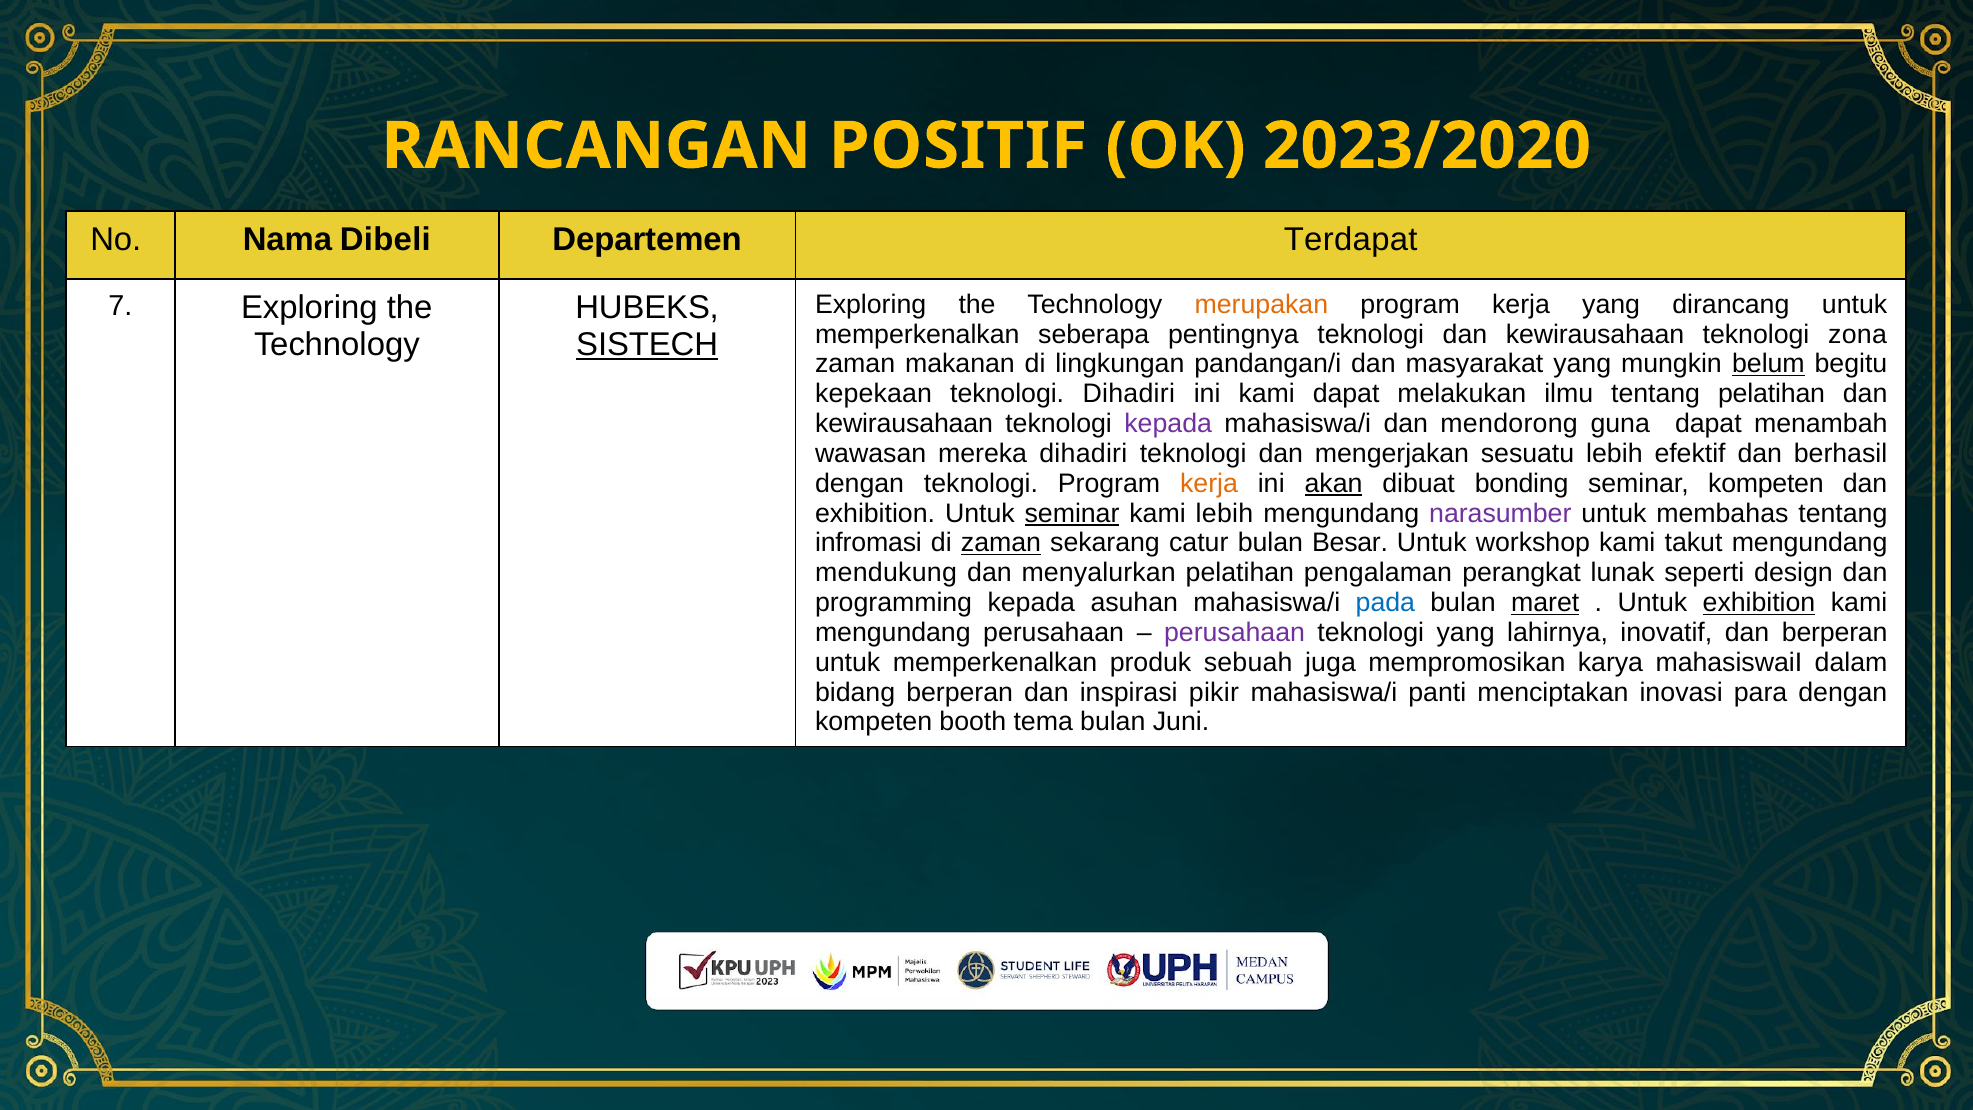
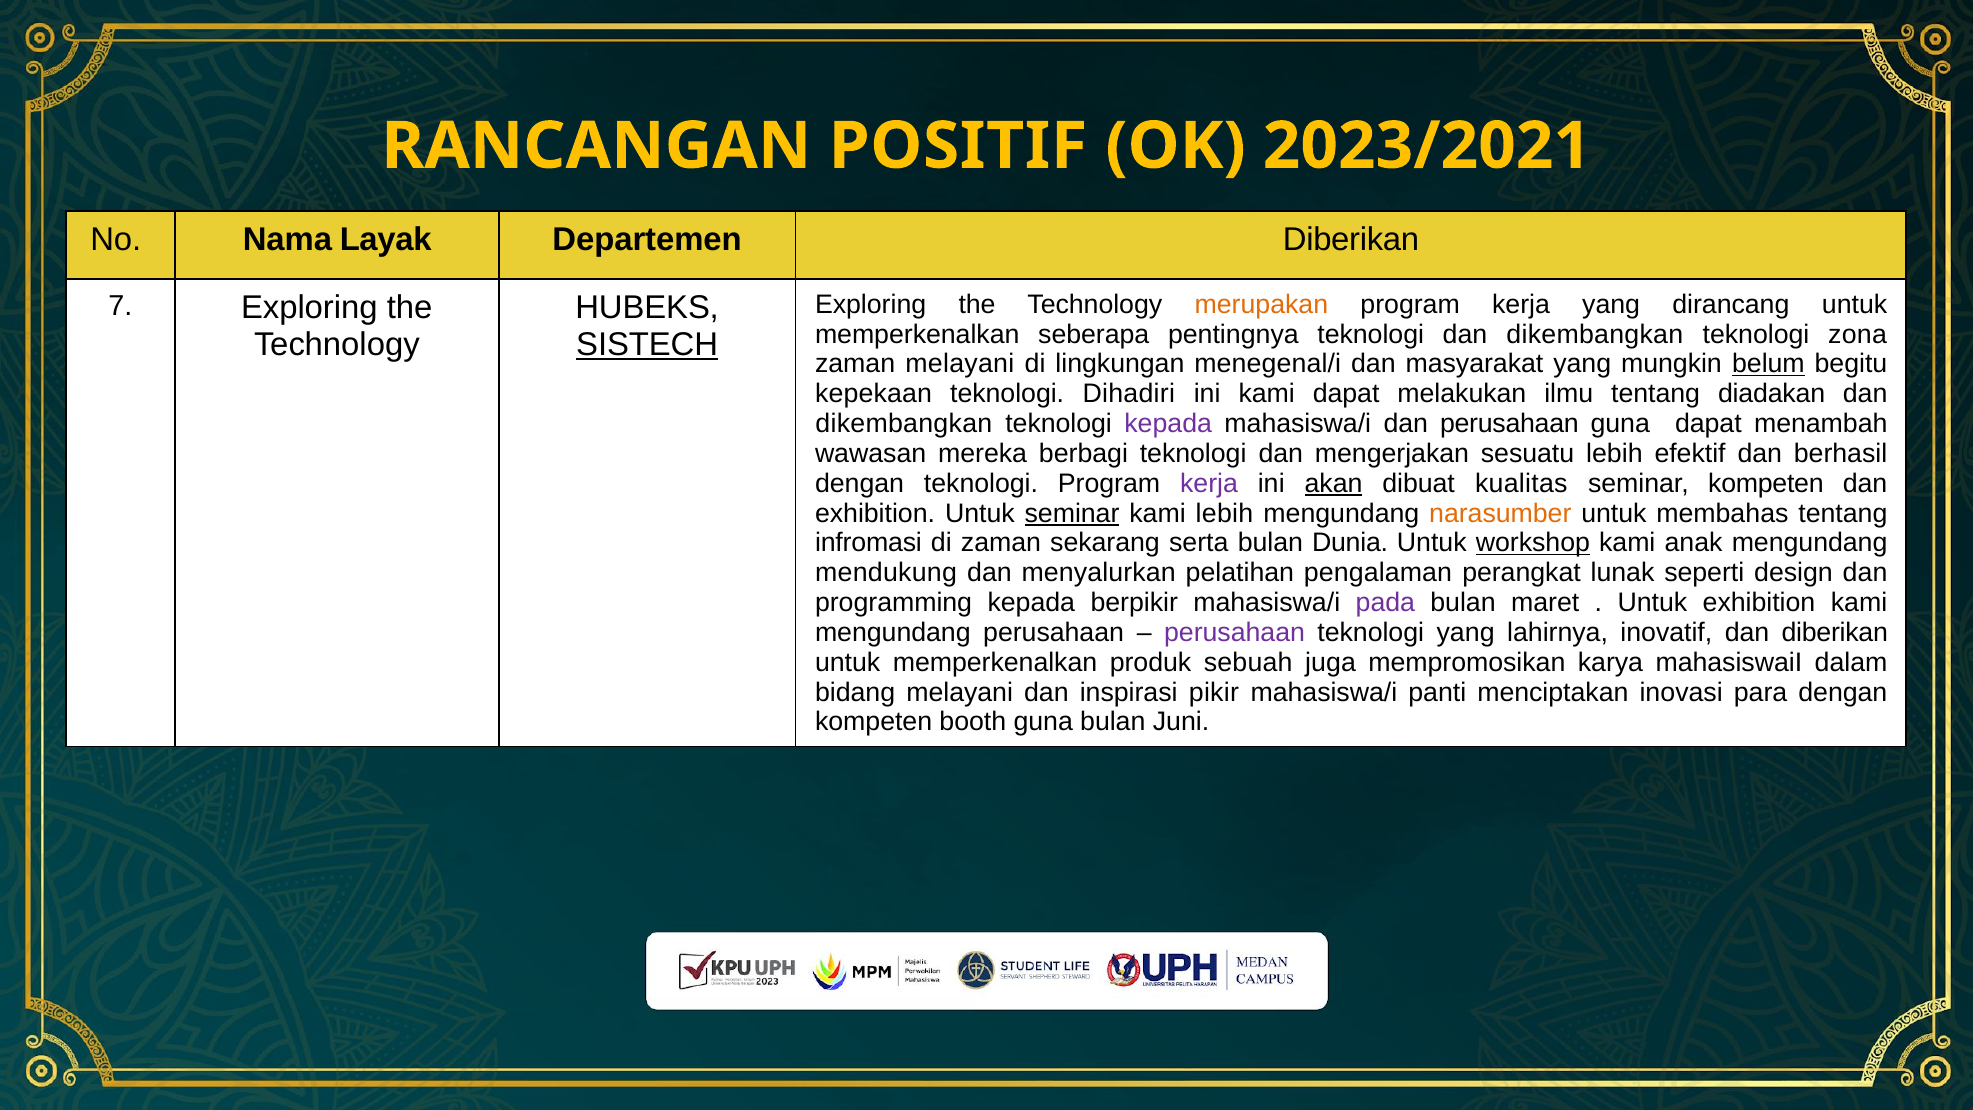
2023/2020: 2023/2020 -> 2023/2021 (1427, 146)
Dibeli: Dibeli -> Layak (386, 240)
Departemen Terdapat: Terdapat -> Diberikan (1351, 240)
teknologi dan kewirausahaan: kewirausahaan -> dikembangkan (1595, 334)
zaman makanan: makanan -> melayani (960, 364)
pandangan/i: pandangan/i -> menegenal/i (1268, 364)
tentang pelatihan: pelatihan -> diadakan (1772, 394)
kewirausahaan: kewirausahaan -> dikembangkan (904, 424)
dan mendorong: mendorong -> perusahaan (1509, 424)
mereka dihadiri: dihadiri -> berbagi (1083, 454)
kerja colour: orange -> purple (1209, 483)
bonding: bonding -> kualitas (1521, 483)
narasumber colour: purple -> orange (1500, 513)
zaman underline: present -> none (1001, 543)
catur: catur -> serta (1199, 543)
Besar: Besar -> Dunia (1350, 543)
workshop underline: none -> present (1533, 543)
takut: takut -> anak (1694, 543)
asuhan: asuhan -> berpikir (1134, 603)
pada colour: blue -> purple (1385, 603)
maret underline: present -> none (1545, 603)
exhibition underline: present -> none (1759, 603)
dan berperan: berperan -> diberikan (1835, 633)
bidang berperan: berperan -> melayani (960, 692)
booth tema: tema -> guna (1043, 722)
